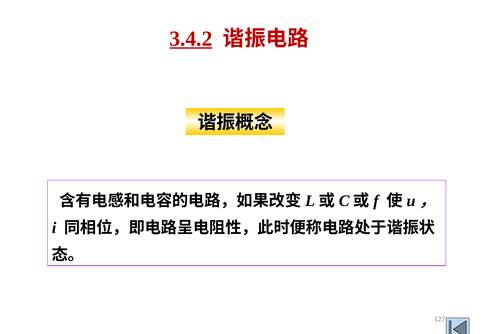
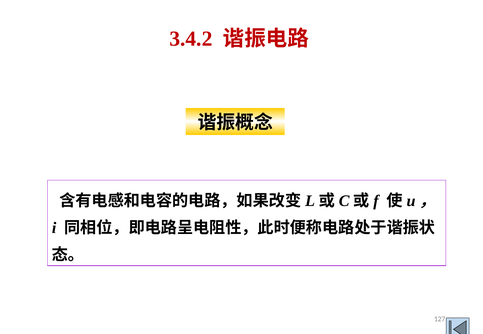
3.4.2 underline: present -> none (191, 39)
